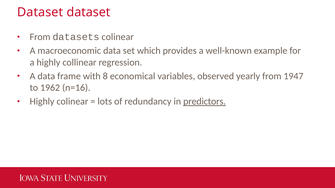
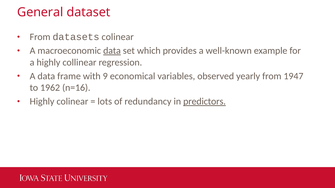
Dataset: Dataset -> General (40, 12)
data underline: none -> present (112, 51)
8: 8 -> 9 (105, 76)
